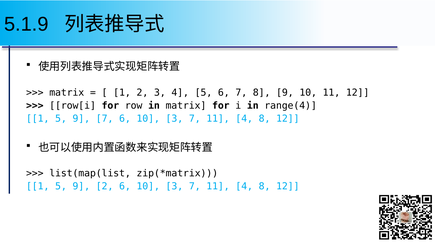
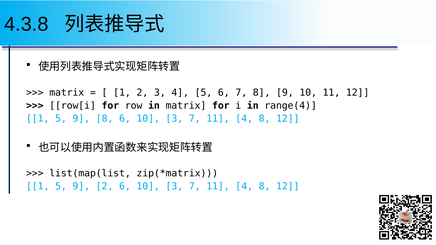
5.1.9: 5.1.9 -> 4.3.8 (26, 24)
9 7: 7 -> 8 (105, 119)
